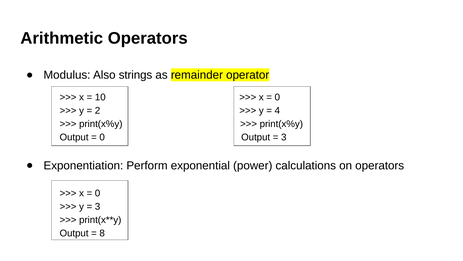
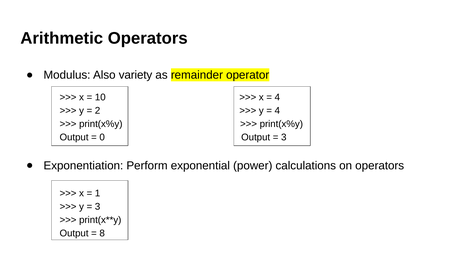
strings: strings -> variety (136, 75)
0: 0 -> 4 (277, 97)
0: 0 -> 1 (98, 193)
